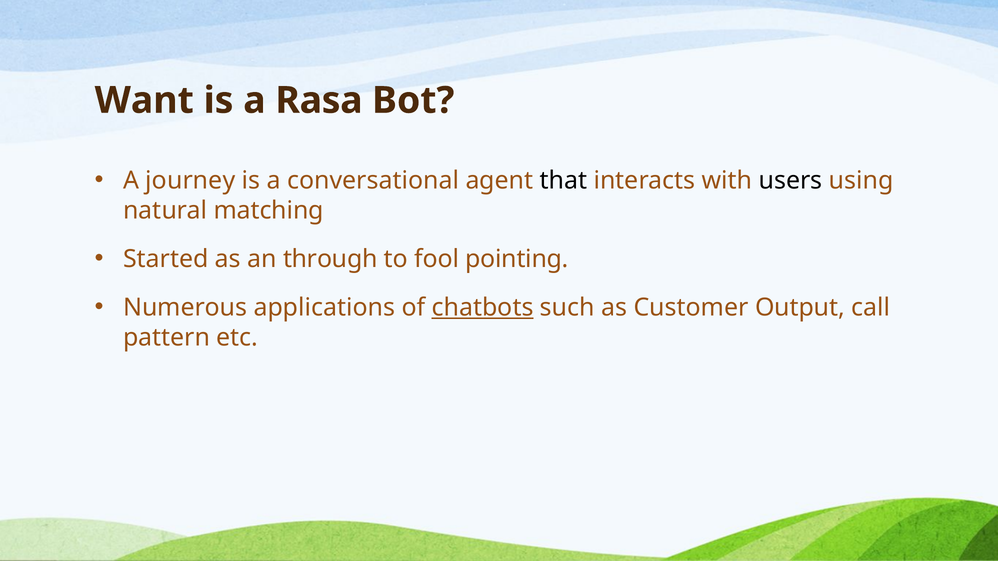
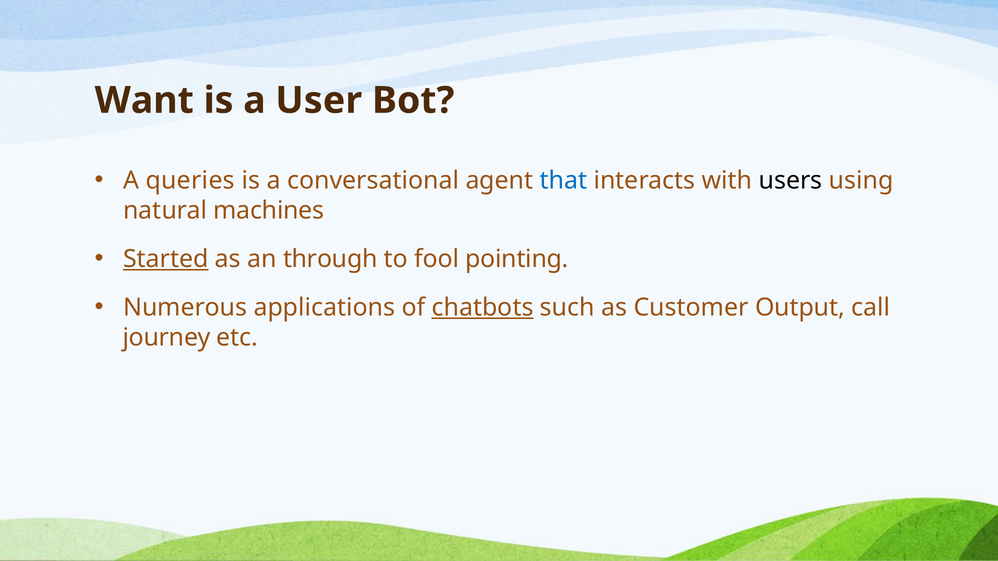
Rasa: Rasa -> User (319, 101)
journey: journey -> queries (190, 181)
that colour: black -> blue (564, 181)
matching: matching -> machines (269, 210)
Started underline: none -> present (166, 259)
pattern: pattern -> journey (167, 338)
